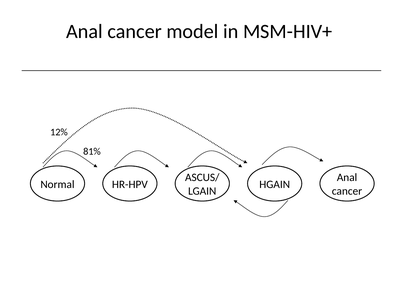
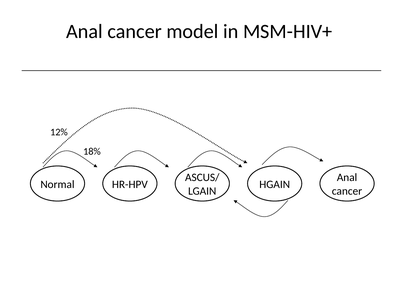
81%: 81% -> 18% (92, 151)
